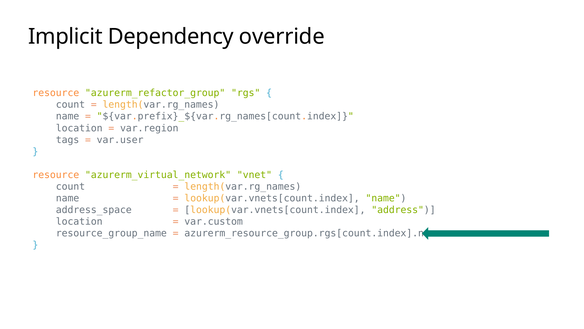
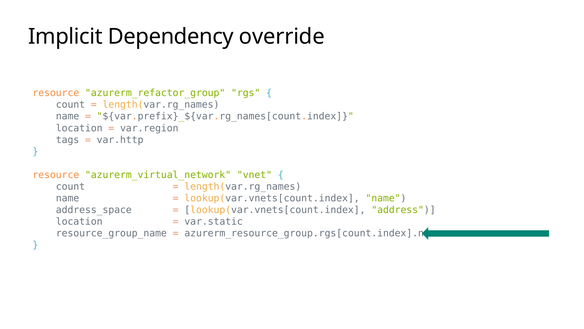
var.user: var.user -> var.http (120, 140)
var.custom: var.custom -> var.static (214, 221)
